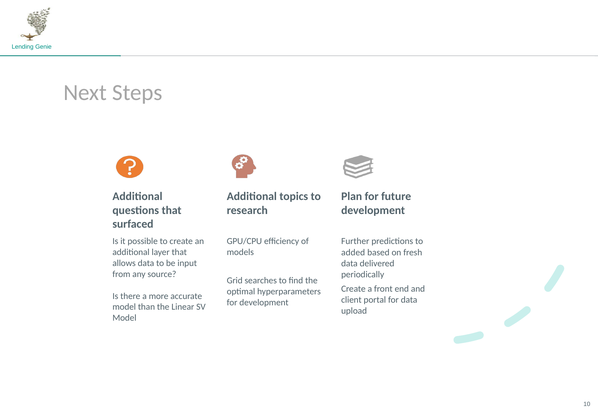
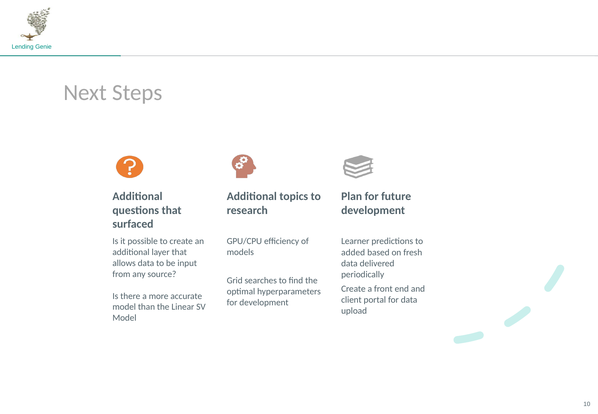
Further: Further -> Learner (355, 241)
